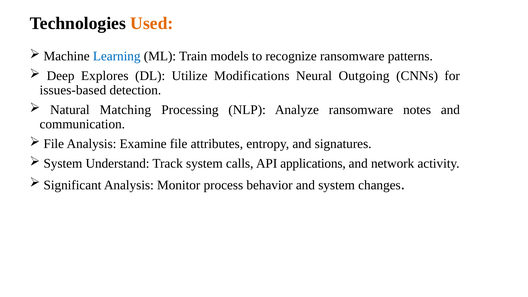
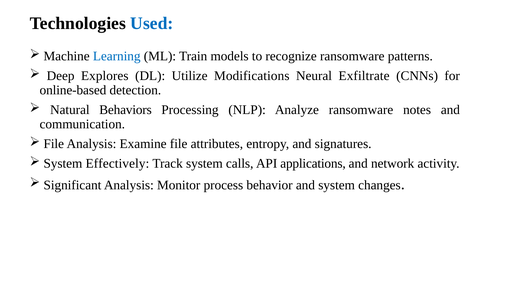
Used colour: orange -> blue (152, 23)
Outgoing: Outgoing -> Exfiltrate (364, 76)
issues-based: issues-based -> online-based (73, 90)
Matching: Matching -> Behaviors (126, 110)
Understand: Understand -> Effectively (117, 164)
